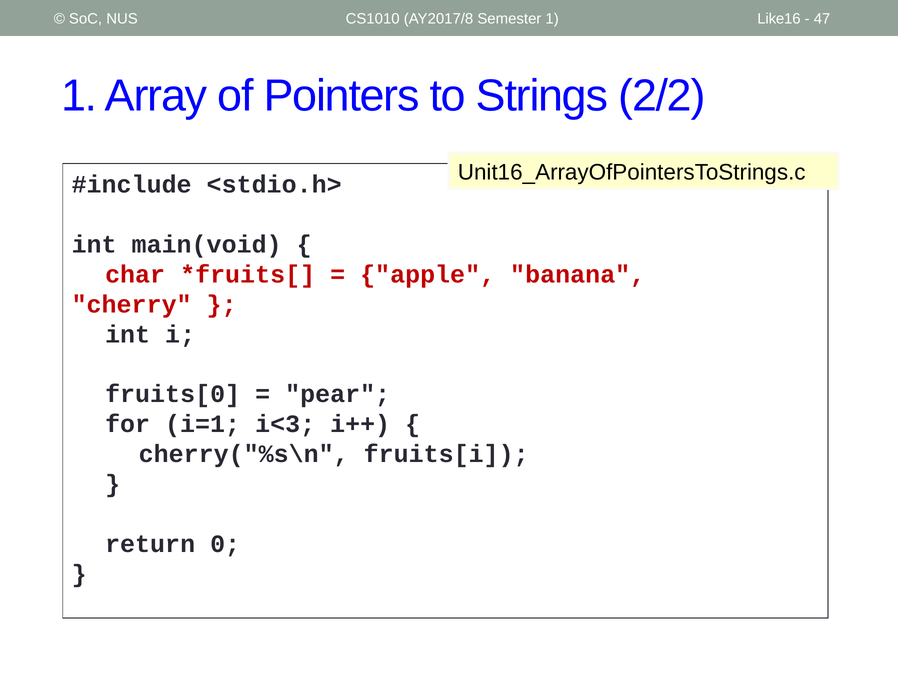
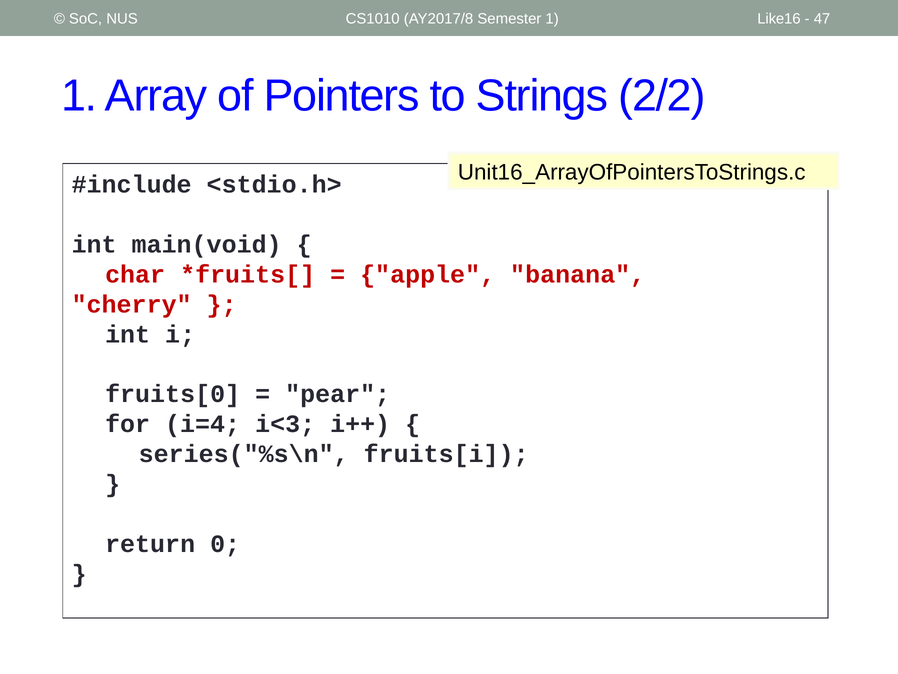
i=1: i=1 -> i=4 (203, 424)
cherry("%s\n: cherry("%s\n -> series("%s\n (244, 454)
